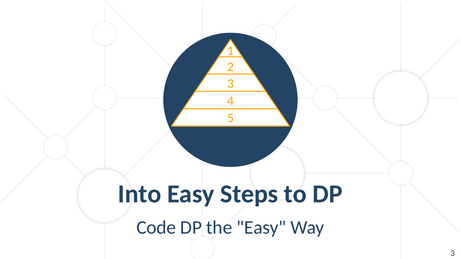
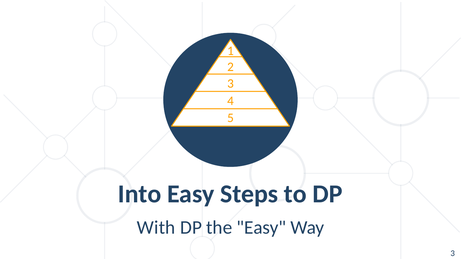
Code: Code -> With (156, 228)
